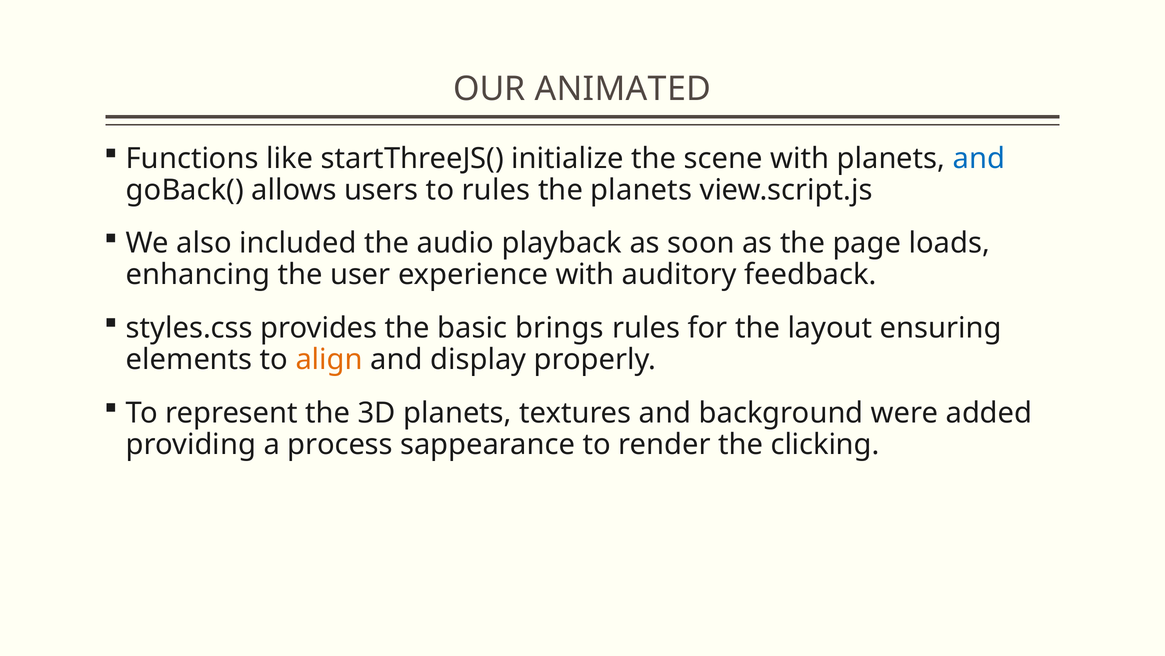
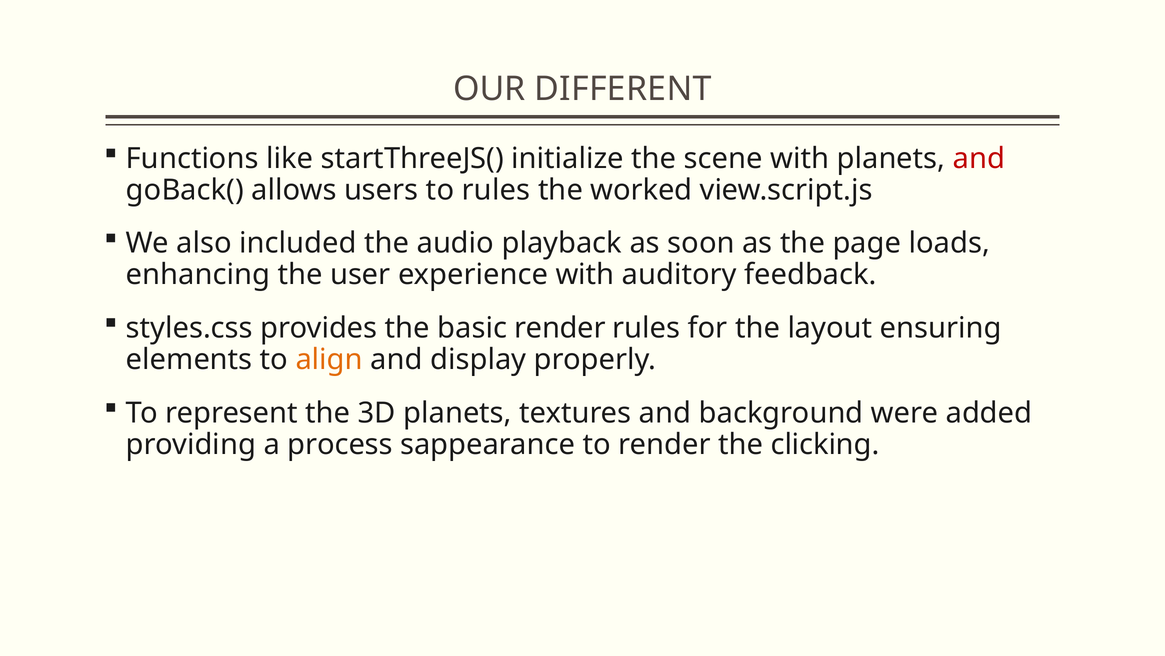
ANIMATED: ANIMATED -> DIFFERENT (623, 89)
and colour: blue -> red (979, 158)
the planets: planets -> worked (641, 190)
basic brings: brings -> render (560, 328)
